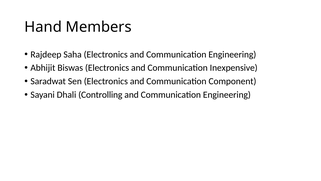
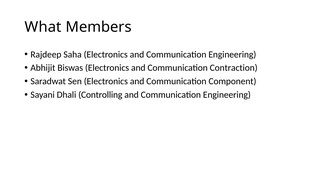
Hand: Hand -> What (43, 27)
Inexpensive: Inexpensive -> Contraction (234, 68)
